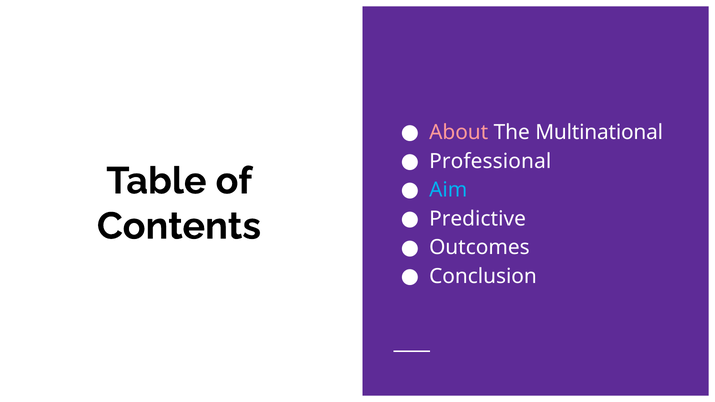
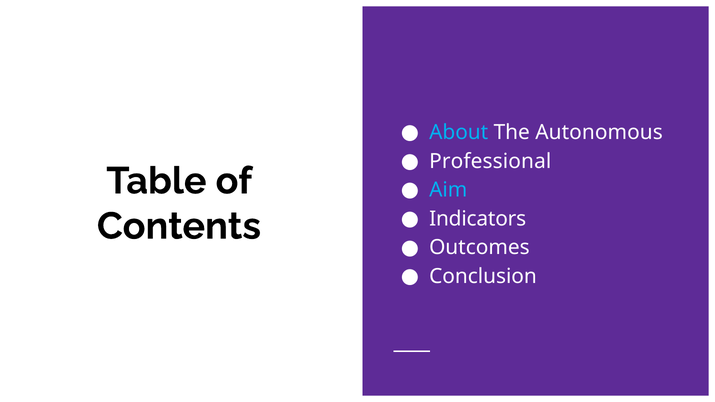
About colour: pink -> light blue (459, 132)
Multinational: Multinational -> Autonomous (599, 132)
Predictive: Predictive -> Indicators (478, 219)
